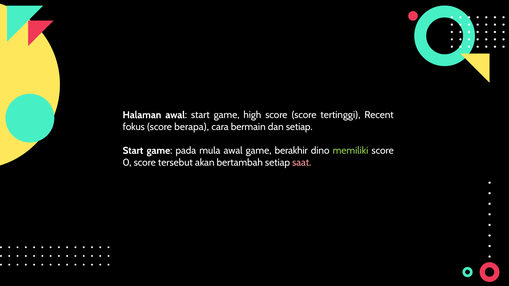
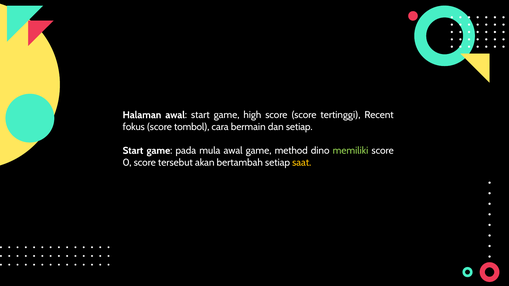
berapa: berapa -> tombol (192, 127)
berakhir: berakhir -> method (291, 151)
saat colour: pink -> yellow (302, 163)
